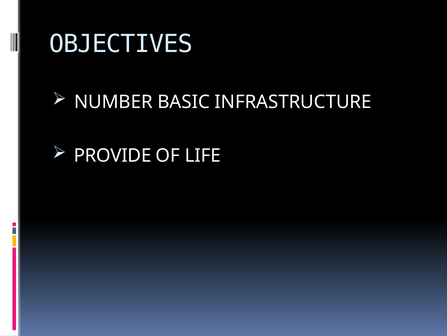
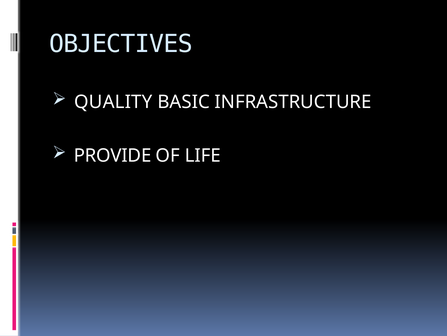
NUMBER: NUMBER -> QUALITY (113, 102)
